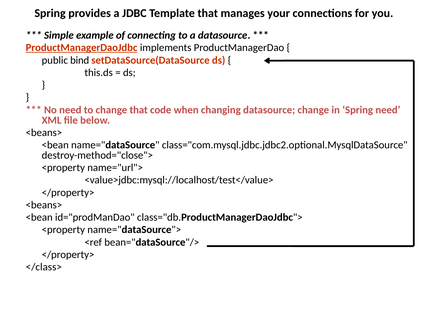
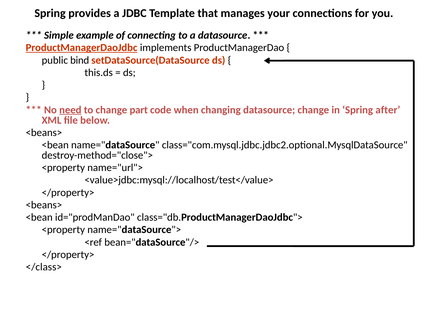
need underline: none -> present (70, 110)
change that: that -> part (139, 110)
Spring need: need -> after (388, 110)
